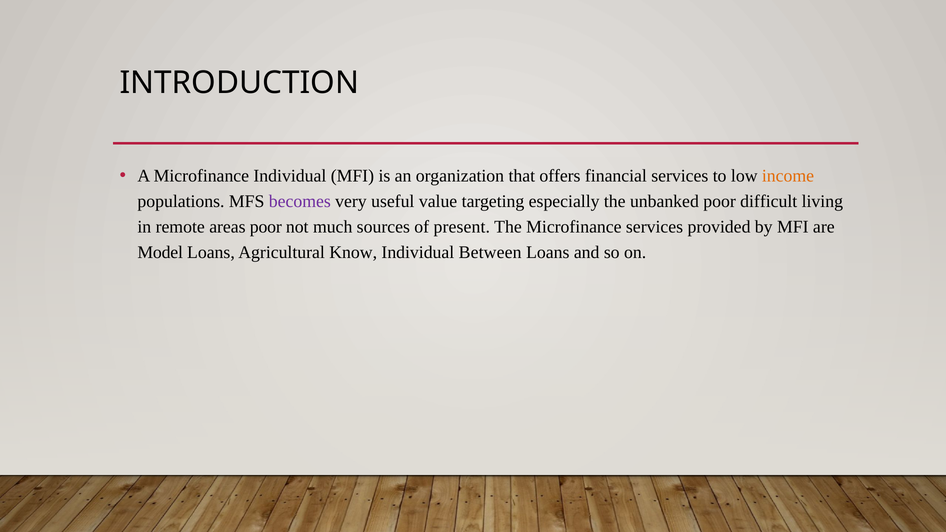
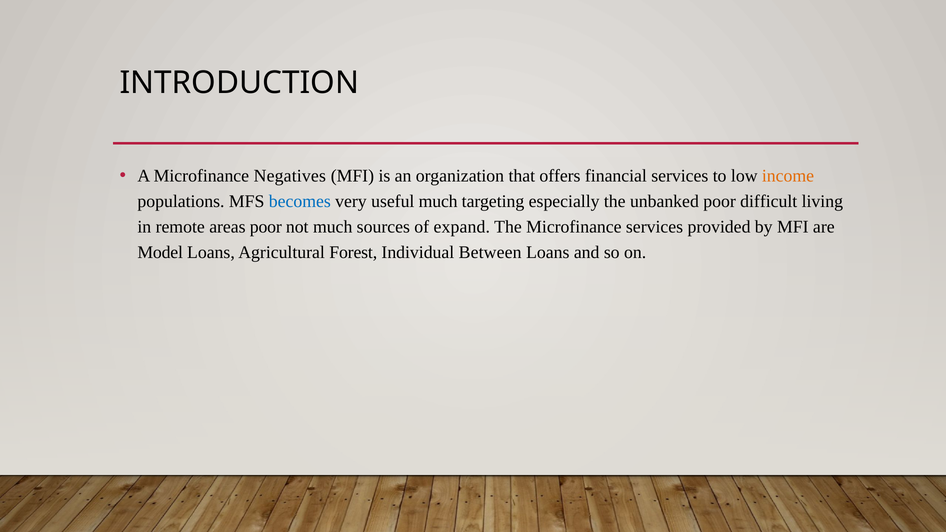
Microfinance Individual: Individual -> Negatives (290, 176)
becomes colour: purple -> blue (300, 202)
useful value: value -> much (438, 202)
present: present -> expand (462, 227)
Know: Know -> Forest (353, 253)
